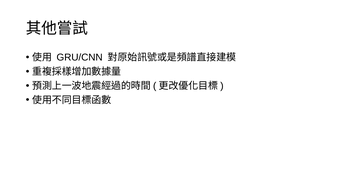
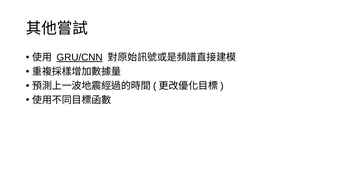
GRU/CNN underline: none -> present (80, 57)
